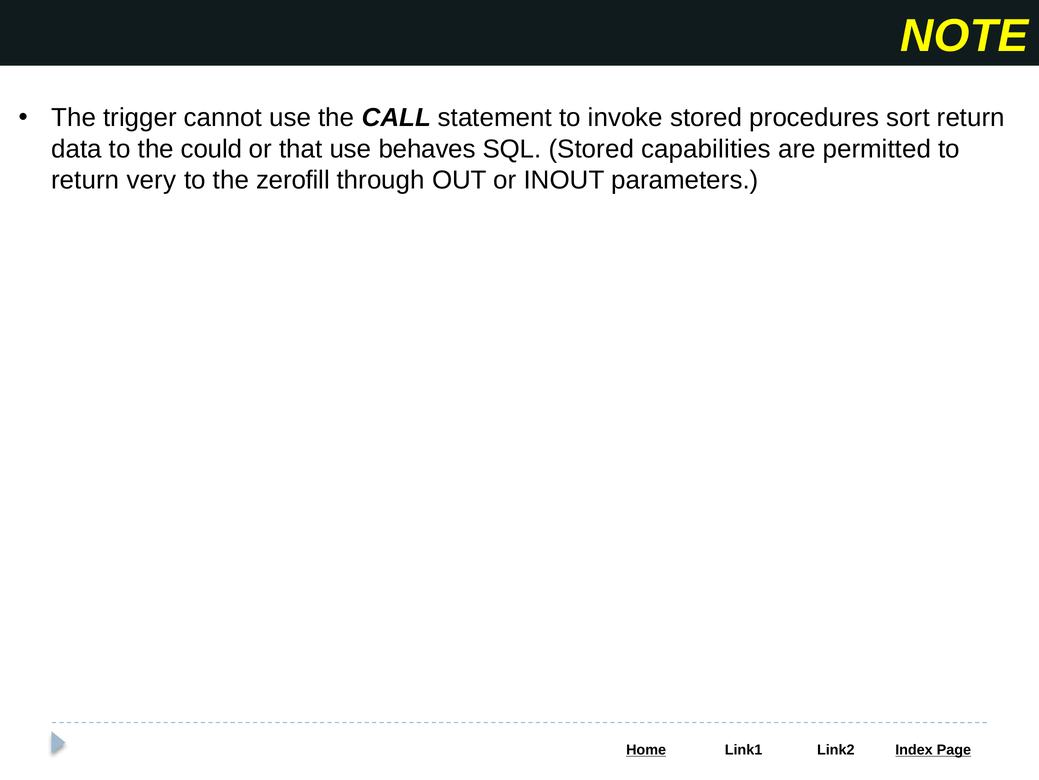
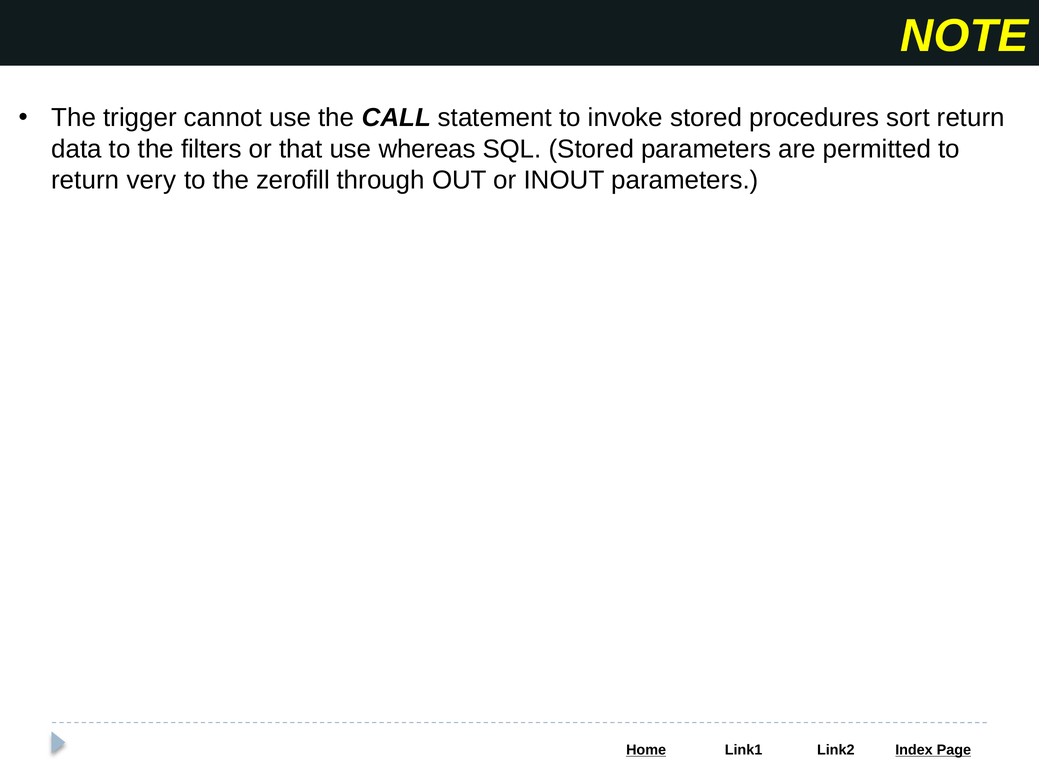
could: could -> filters (211, 149)
behaves: behaves -> whereas (427, 149)
Stored capabilities: capabilities -> parameters (706, 149)
